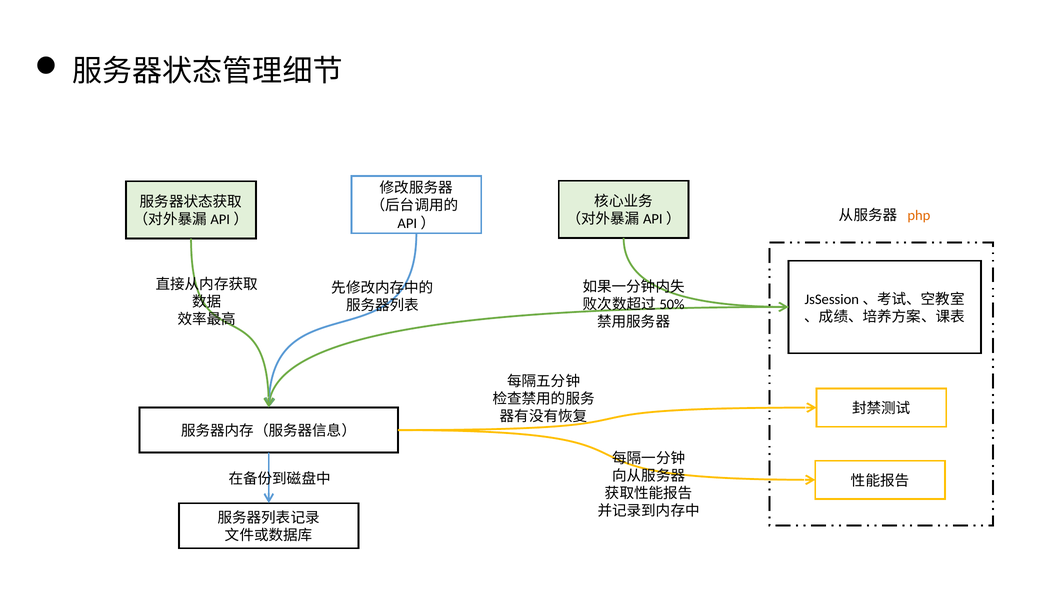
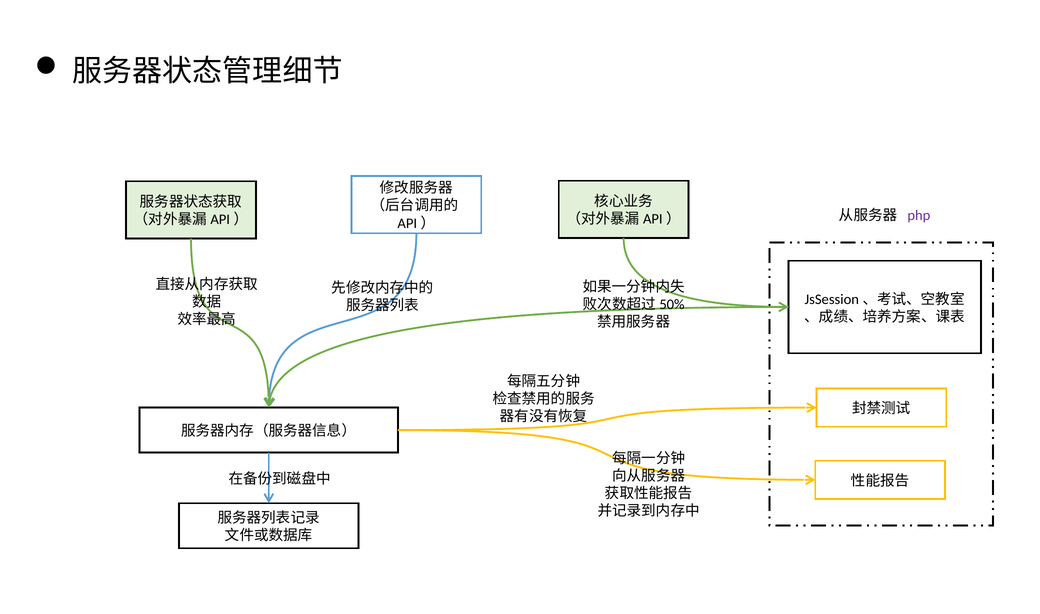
php colour: orange -> purple (919, 215)
